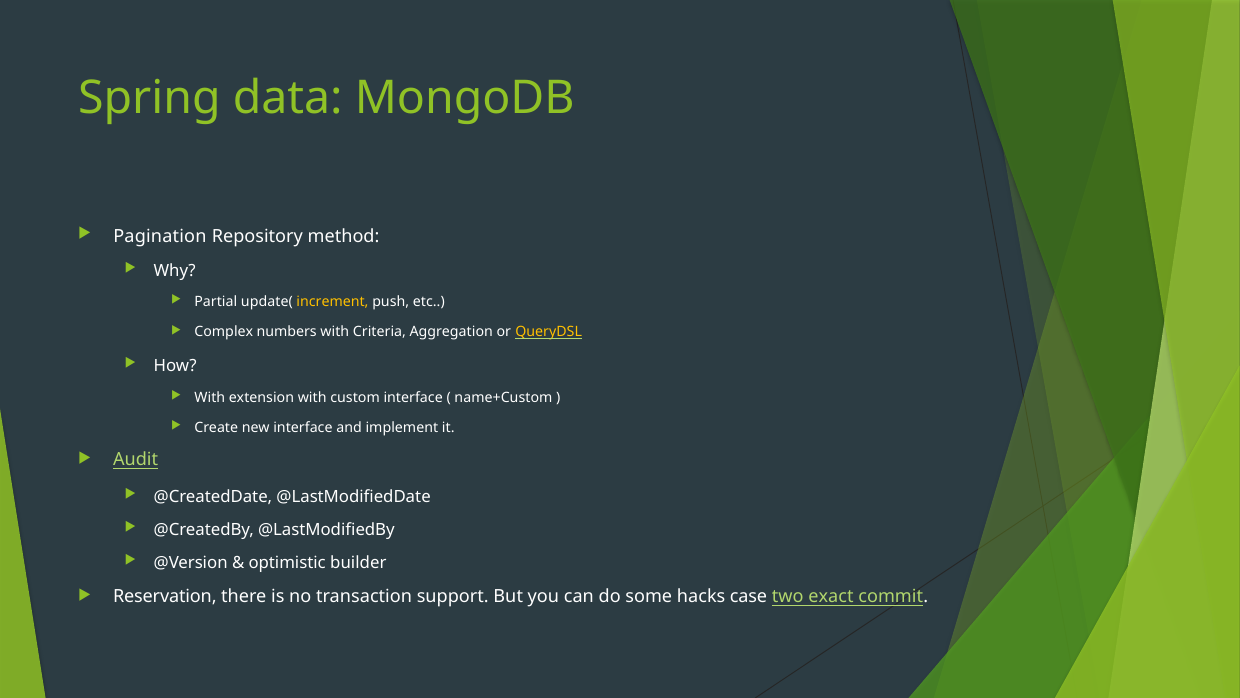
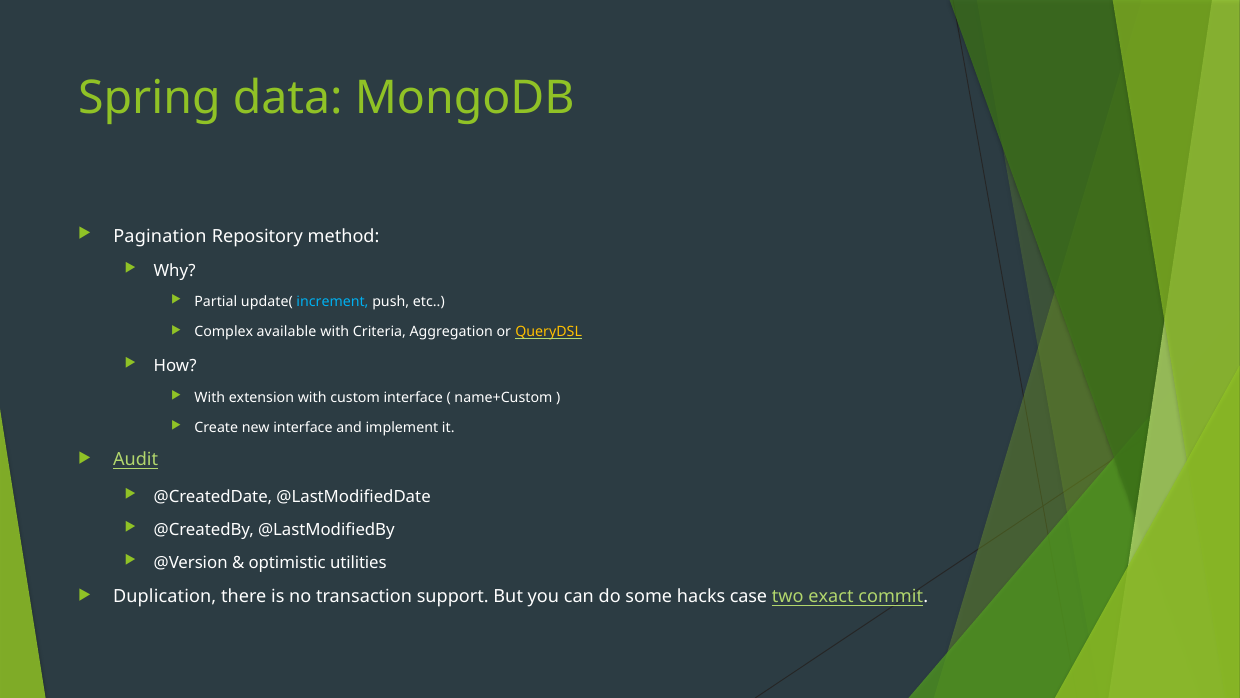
increment colour: yellow -> light blue (332, 302)
numbers: numbers -> available (287, 332)
builder: builder -> utilities (358, 563)
Reservation: Reservation -> Duplication (165, 596)
